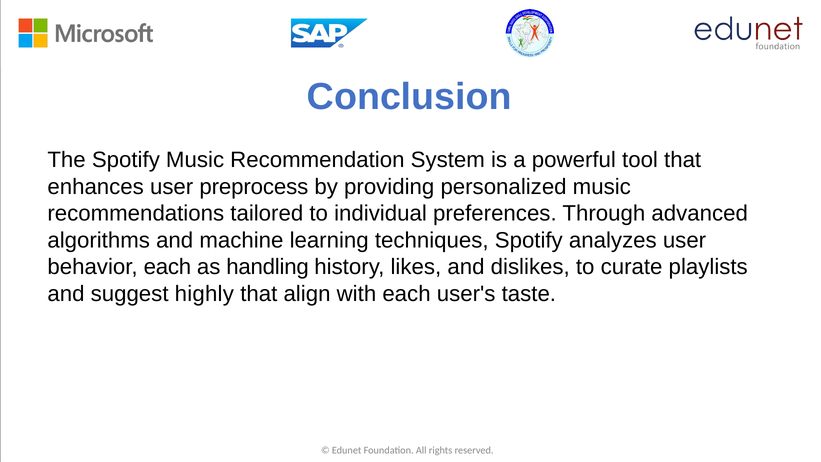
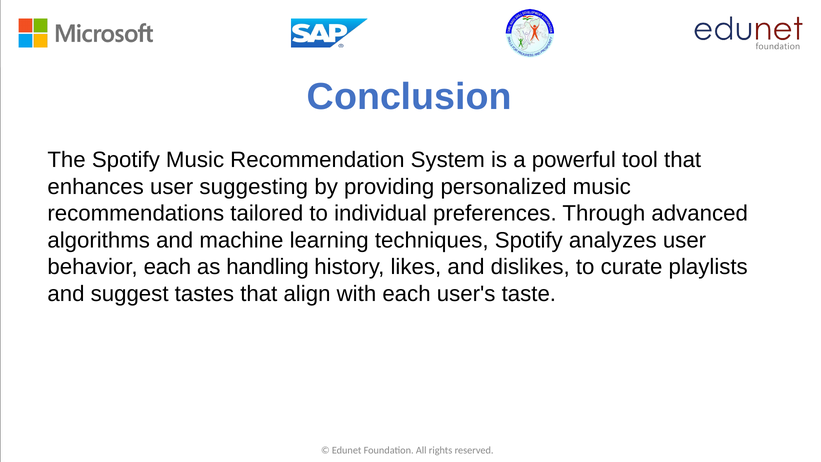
preprocess: preprocess -> suggesting (254, 187)
highly: highly -> tastes (204, 294)
